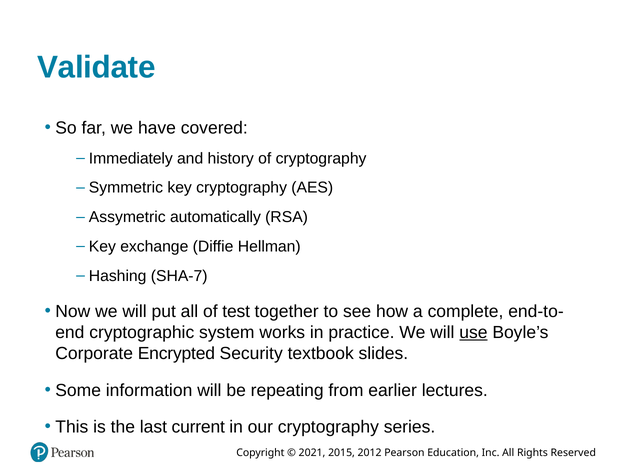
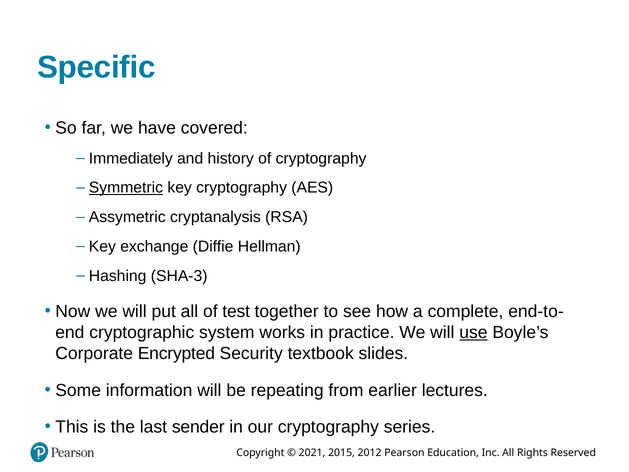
Validate: Validate -> Specific (96, 67)
Symmetric underline: none -> present (126, 188)
automatically: automatically -> cryptanalysis (215, 217)
SHA-7: SHA-7 -> SHA-3 (179, 276)
current: current -> sender (198, 427)
